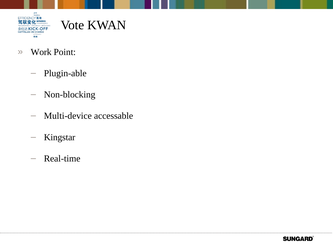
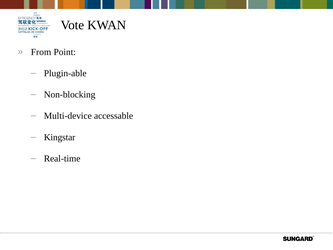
Work: Work -> From (41, 52)
